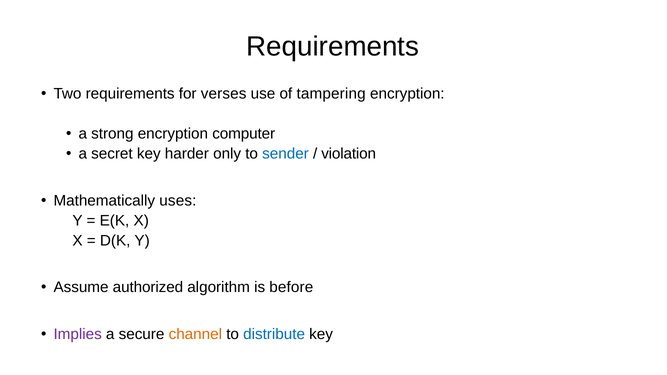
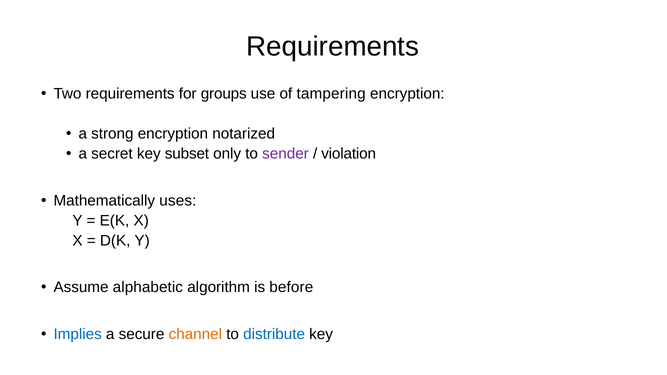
verses: verses -> groups (224, 94)
computer: computer -> notarized (244, 134)
harder: harder -> subset (187, 154)
sender colour: blue -> purple (286, 154)
authorized: authorized -> alphabetic (148, 287)
Implies colour: purple -> blue (78, 334)
